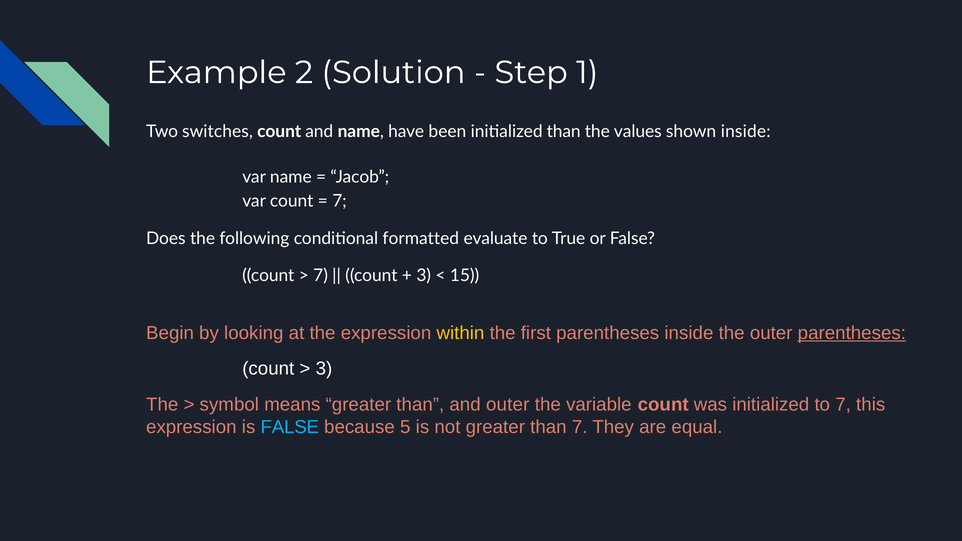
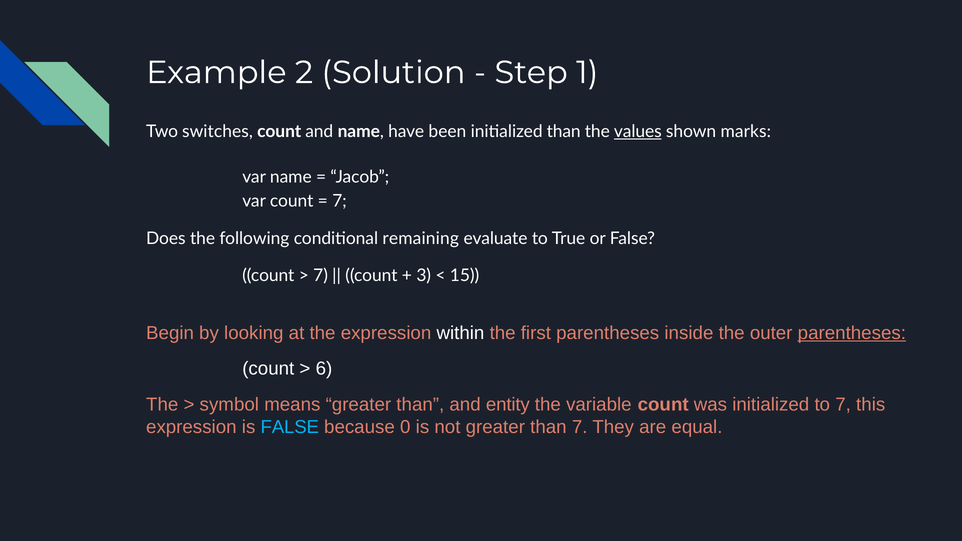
values underline: none -> present (638, 132)
shown inside: inside -> marks (746, 132)
formatted: formatted -> remaining (421, 238)
within colour: yellow -> white (460, 333)
3: 3 -> 6 (324, 369)
and outer: outer -> entity (508, 405)
5: 5 -> 0 (405, 427)
